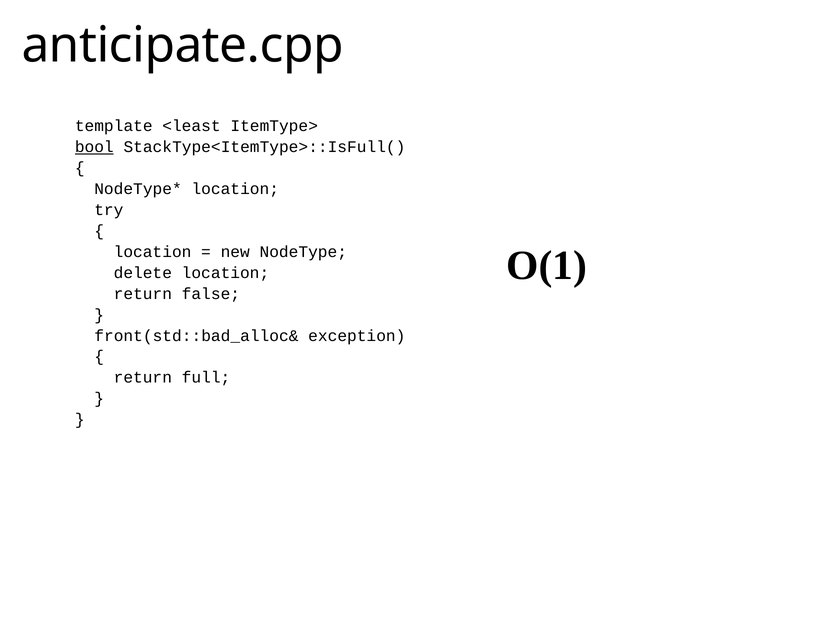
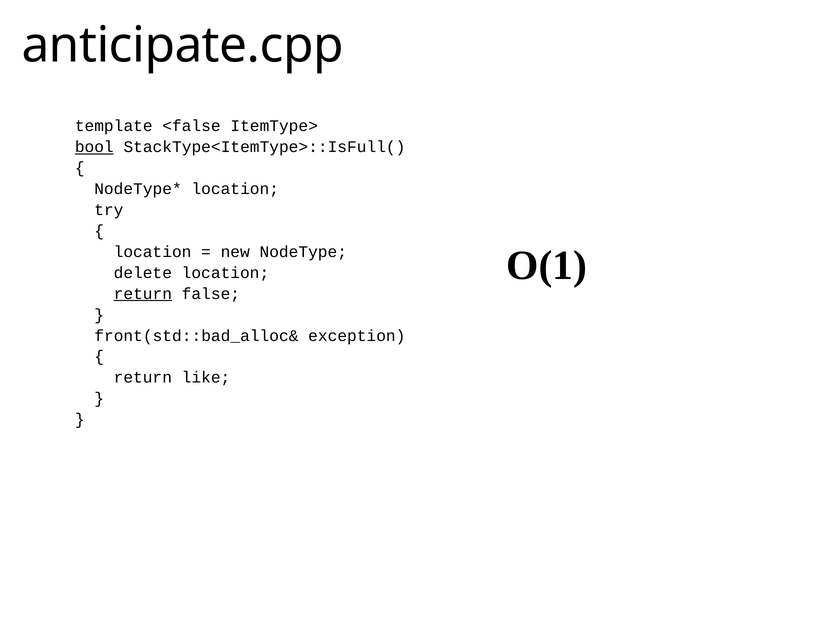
<least: <least -> <false (191, 126)
return underline: none -> present (143, 294)
full: full -> like (206, 378)
